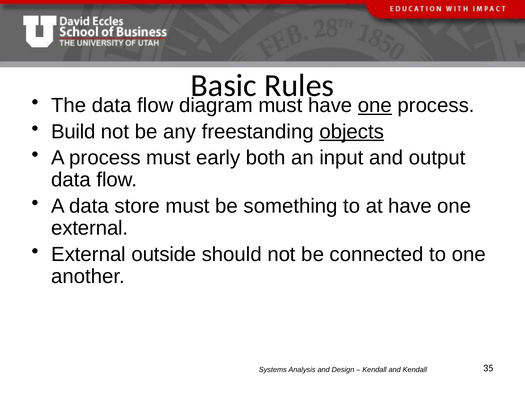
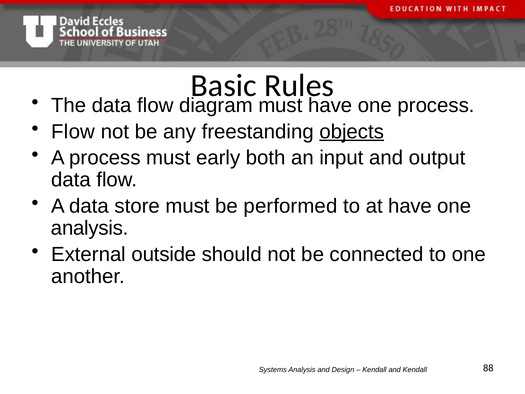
one underline: present -> none (375, 105)
Build: Build -> Flow (73, 132)
something: something -> performed (291, 206)
external: external -> analysis (90, 228)
35: 35 -> 88 (488, 368)
